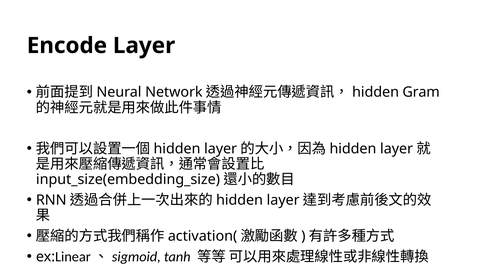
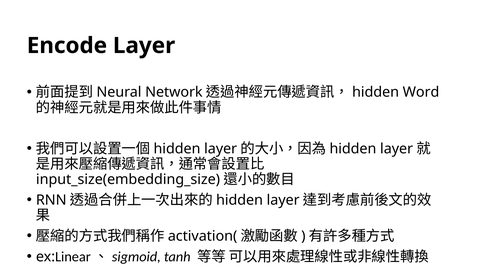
Gram: Gram -> Word (421, 92)
